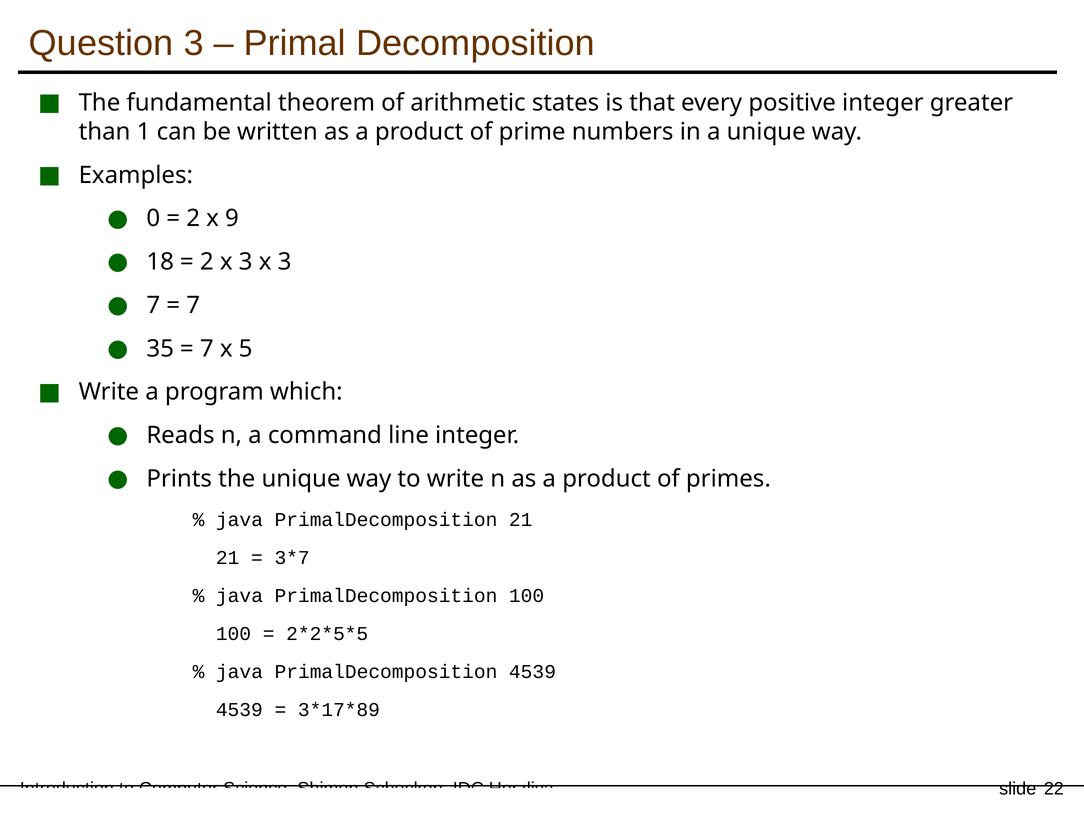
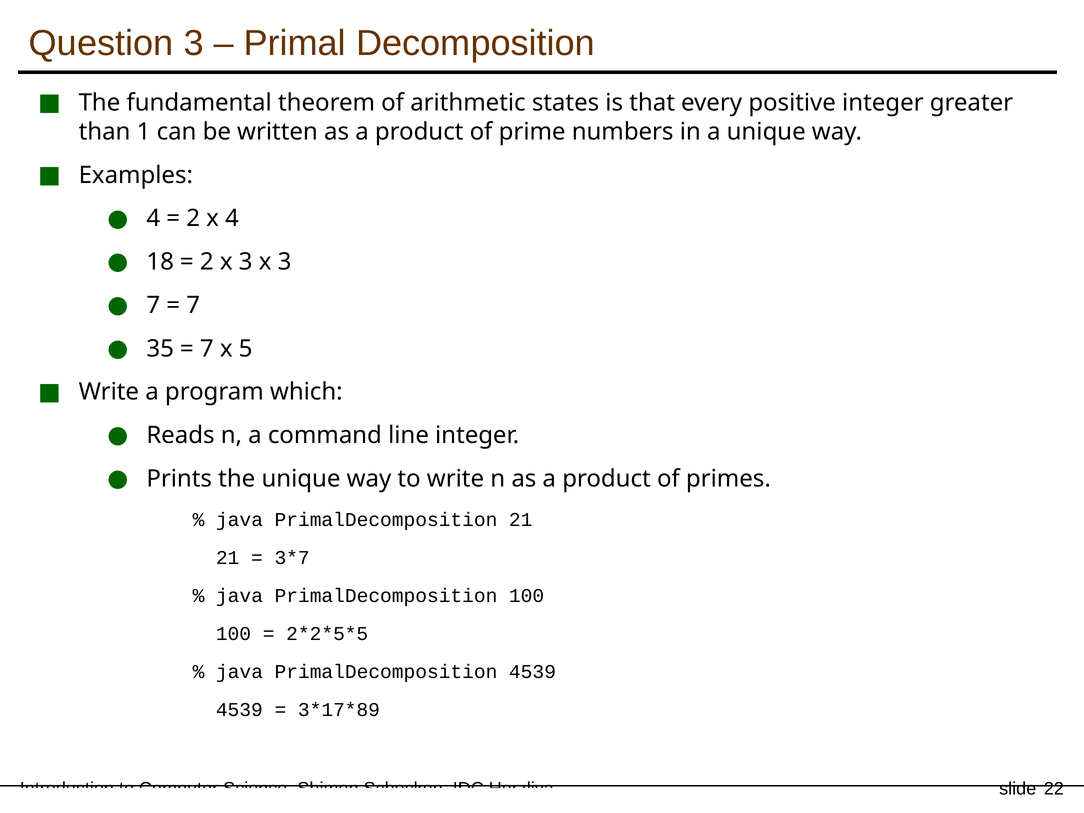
0: 0 -> 4 (153, 219)
x 9: 9 -> 4 (232, 219)
